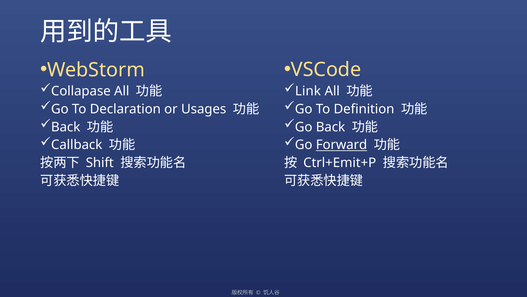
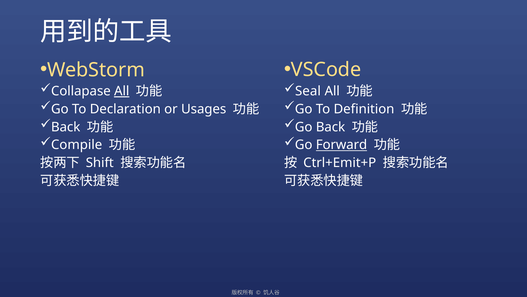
All underline: none -> present (122, 91)
Link: Link -> Seal (308, 91)
Callback: Callback -> Compile (77, 145)
